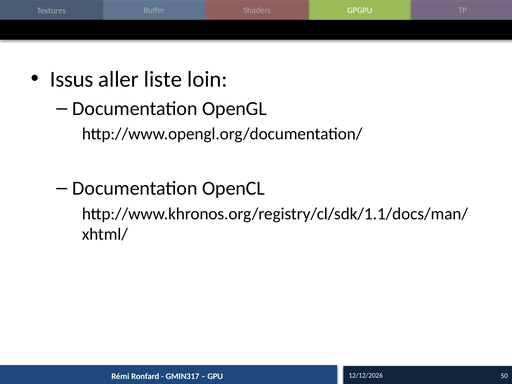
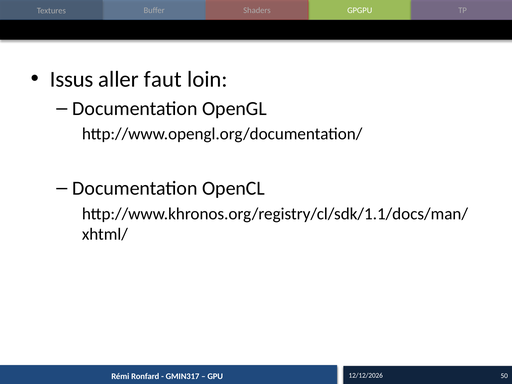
liste: liste -> faut (163, 79)
